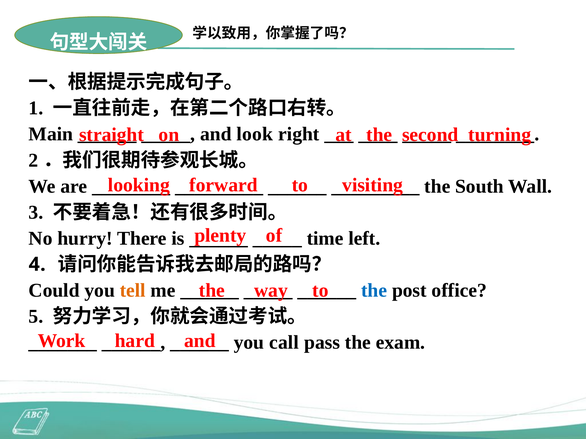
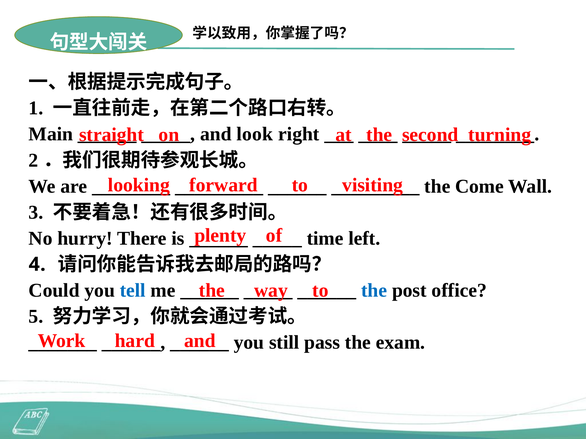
South: South -> Come (479, 186)
tell colour: orange -> blue (133, 291)
call: call -> still (284, 343)
